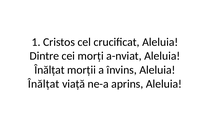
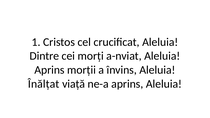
Înălțat: Înălțat -> Aprins (49, 70)
